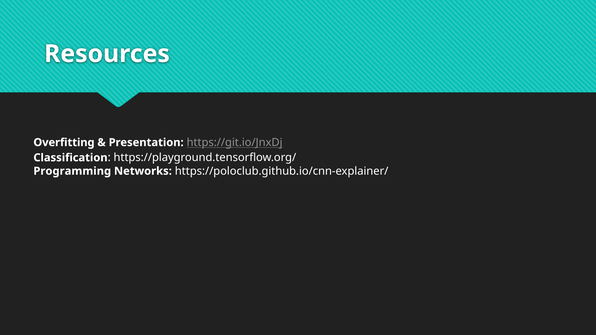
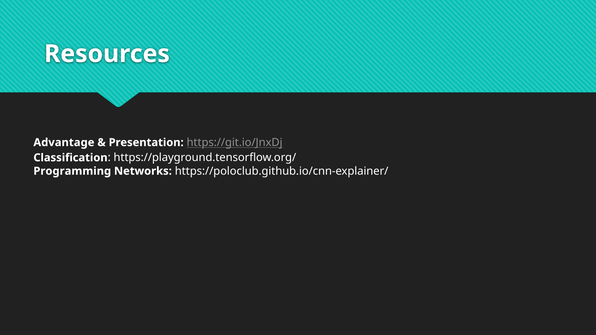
Overfitting: Overfitting -> Advantage (64, 143)
